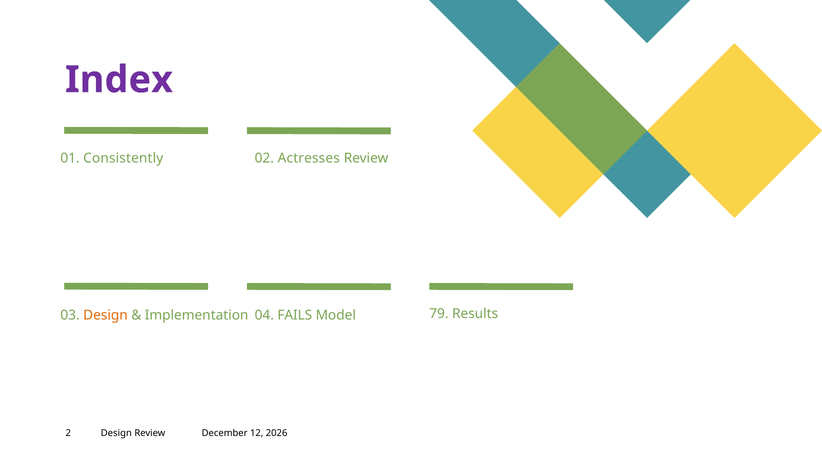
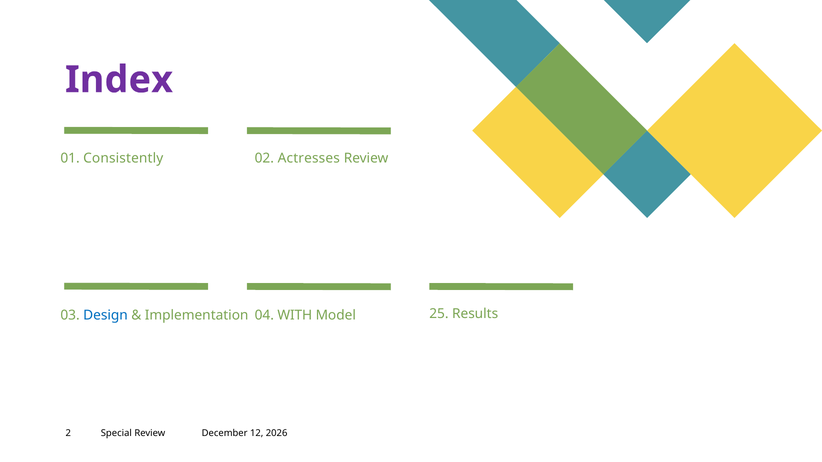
Design colour: orange -> blue (106, 316)
FAILS: FAILS -> WITH (295, 316)
79: 79 -> 25 (439, 314)
2 Design: Design -> Special (116, 433)
